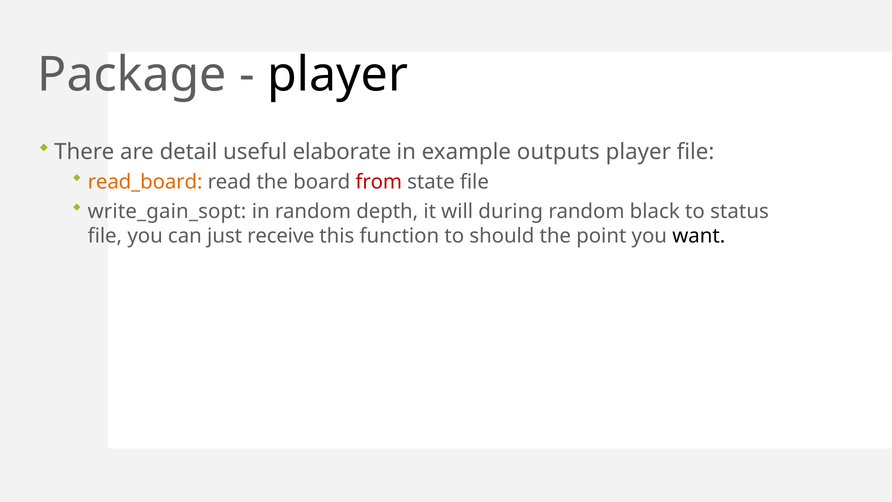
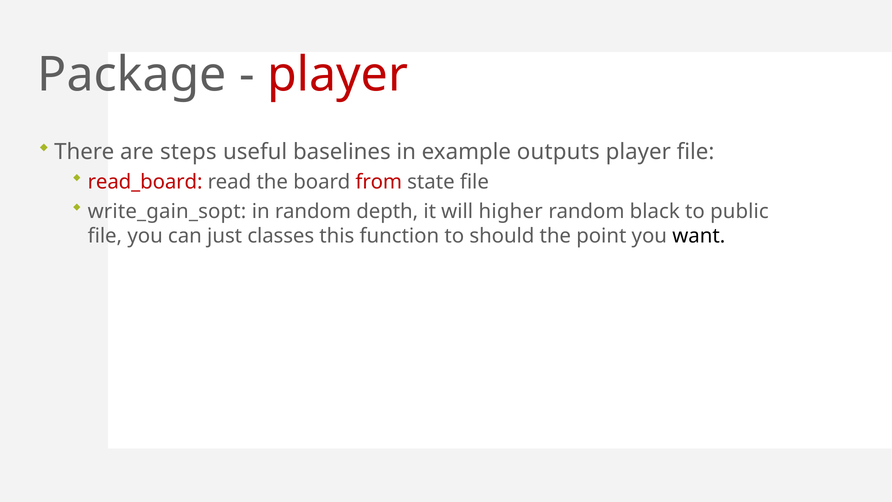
player colour: black -> red (338, 75)
detail: detail -> steps (188, 152)
elaborate: elaborate -> baselines (342, 152)
read_board colour: orange -> red (145, 182)
during: during -> higher (511, 211)
status: status -> public (739, 211)
receive: receive -> classes (281, 236)
